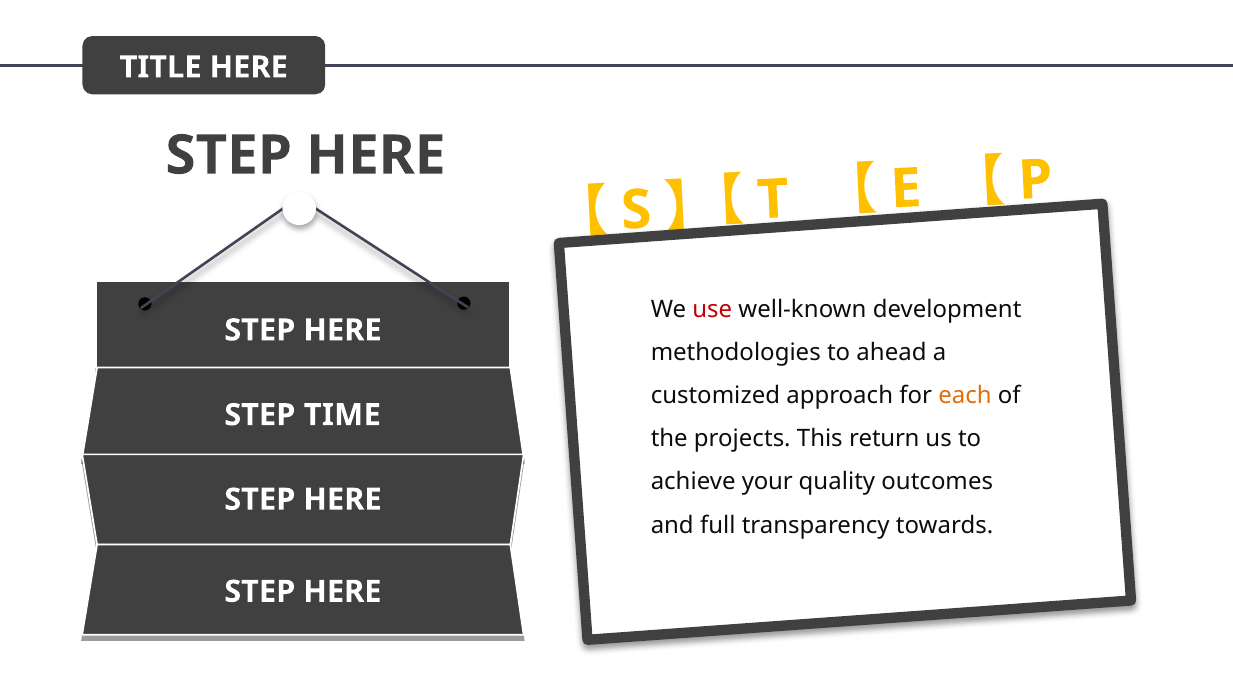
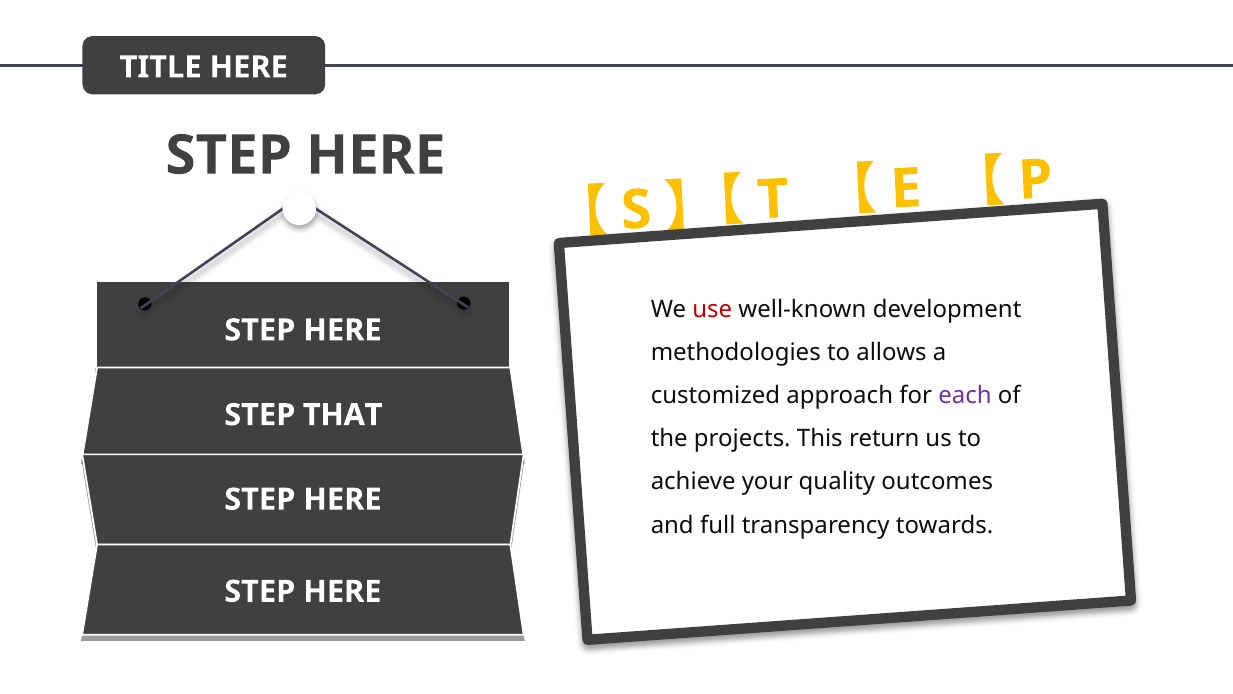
ahead: ahead -> allows (892, 352)
each colour: orange -> purple (965, 395)
TIME: TIME -> THAT (343, 415)
